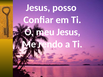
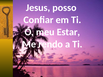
meu Jesus: Jesus -> Estar (68, 32)
